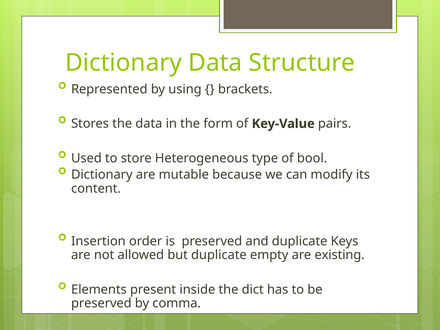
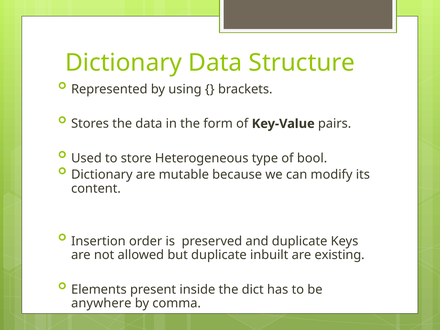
empty: empty -> inbuilt (269, 255)
preserved: preserved -> anywhere (101, 303)
